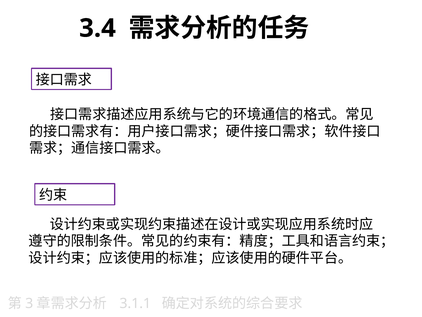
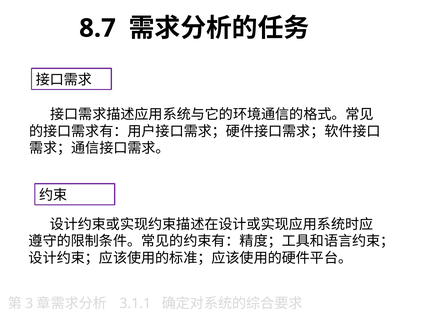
3.4: 3.4 -> 8.7 (97, 28)
